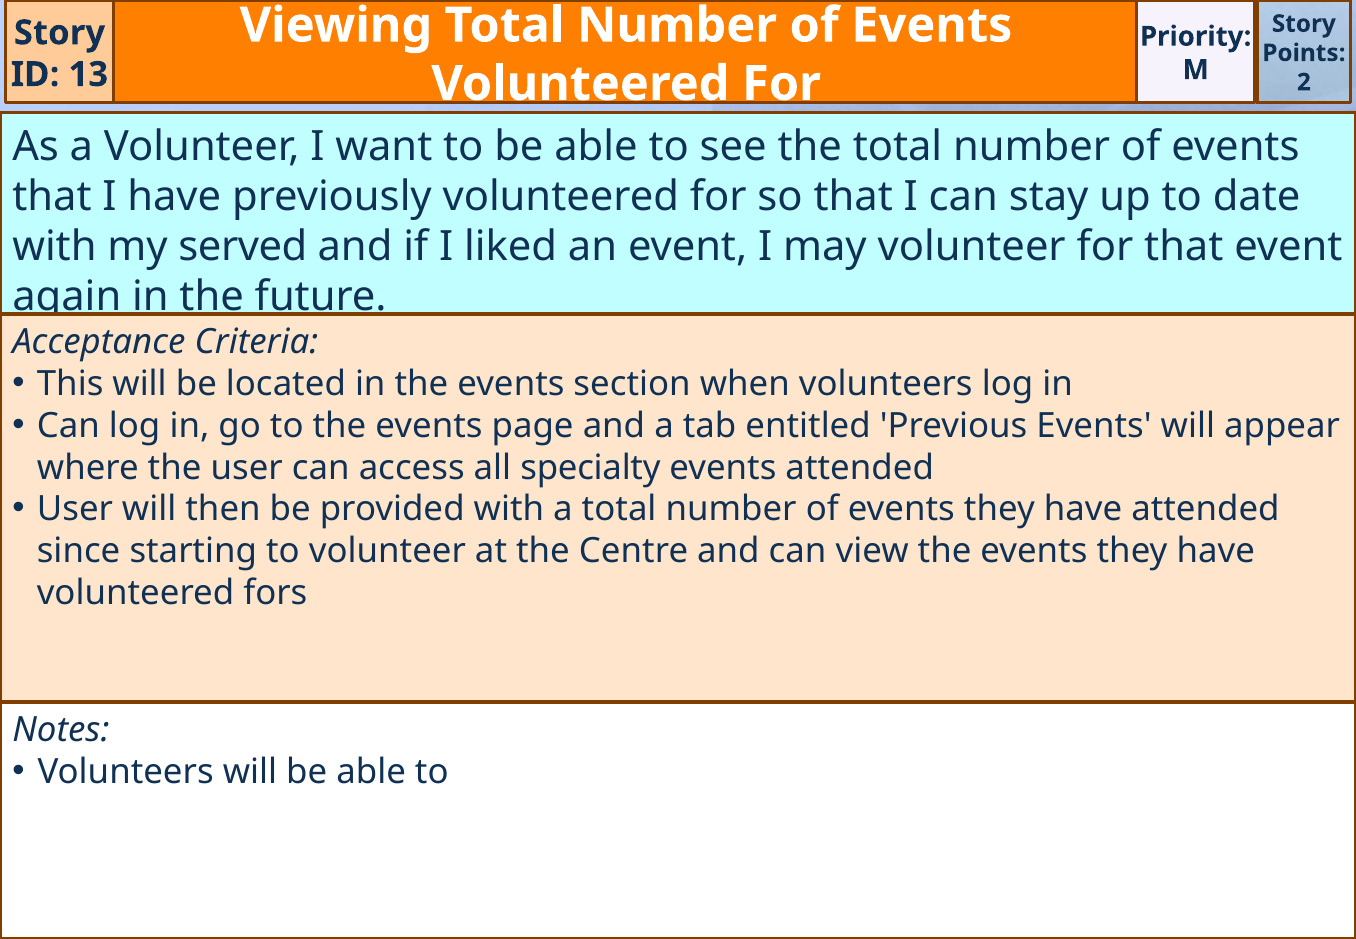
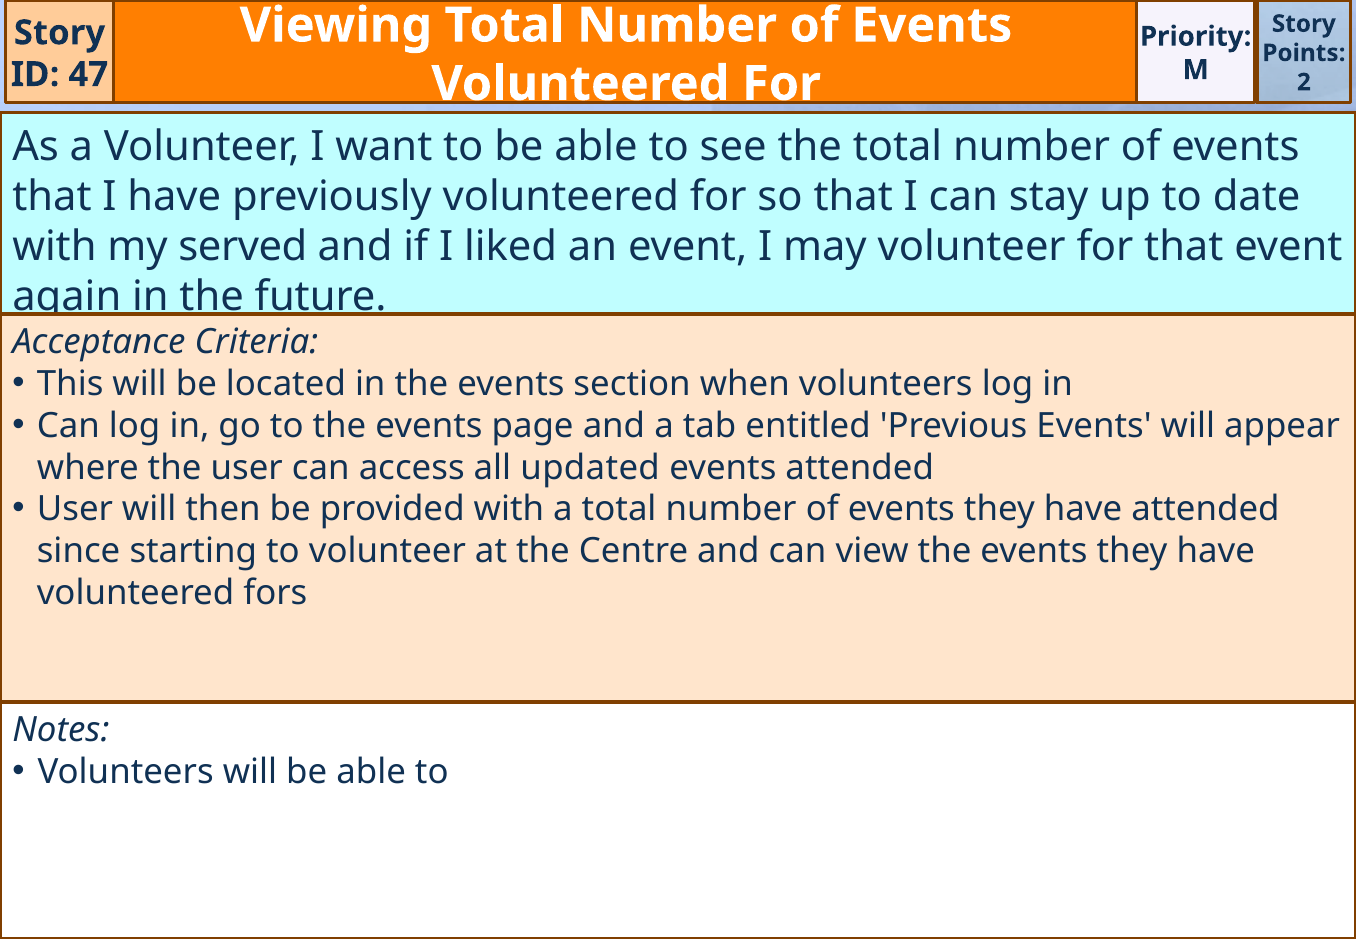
13: 13 -> 47 (88, 75)
specialty: specialty -> updated (590, 467)
